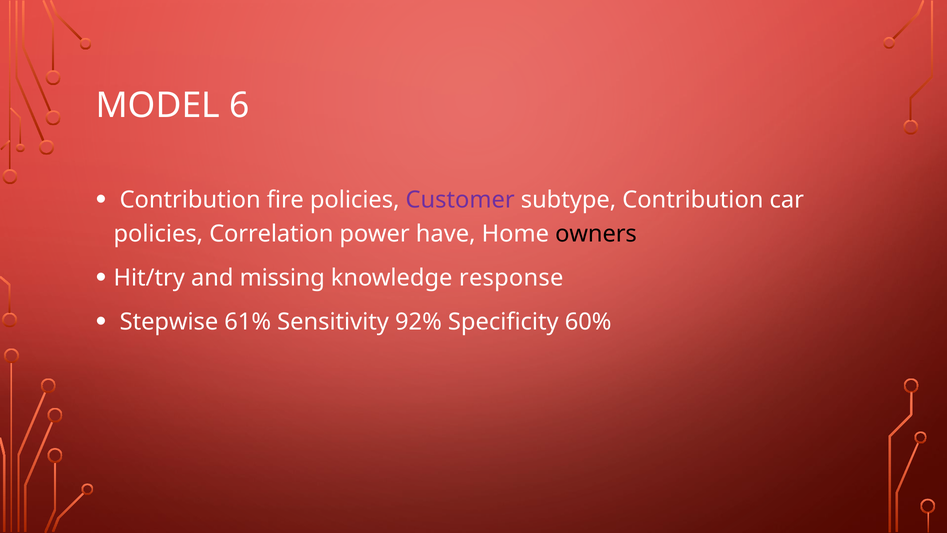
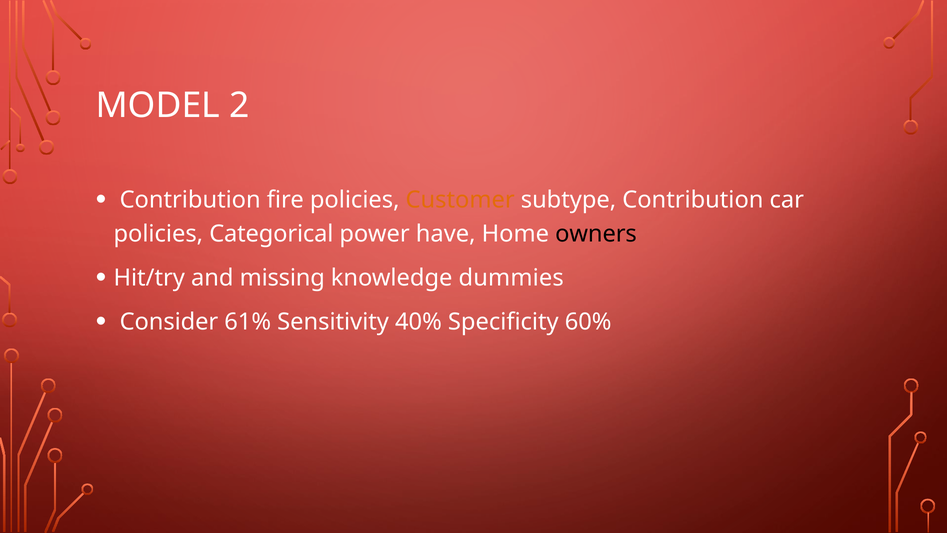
6: 6 -> 2 (239, 105)
Customer colour: purple -> orange (460, 200)
Correlation: Correlation -> Categorical (271, 234)
response: response -> dummies (511, 278)
Stepwise: Stepwise -> Consider (169, 322)
92%: 92% -> 40% (418, 322)
